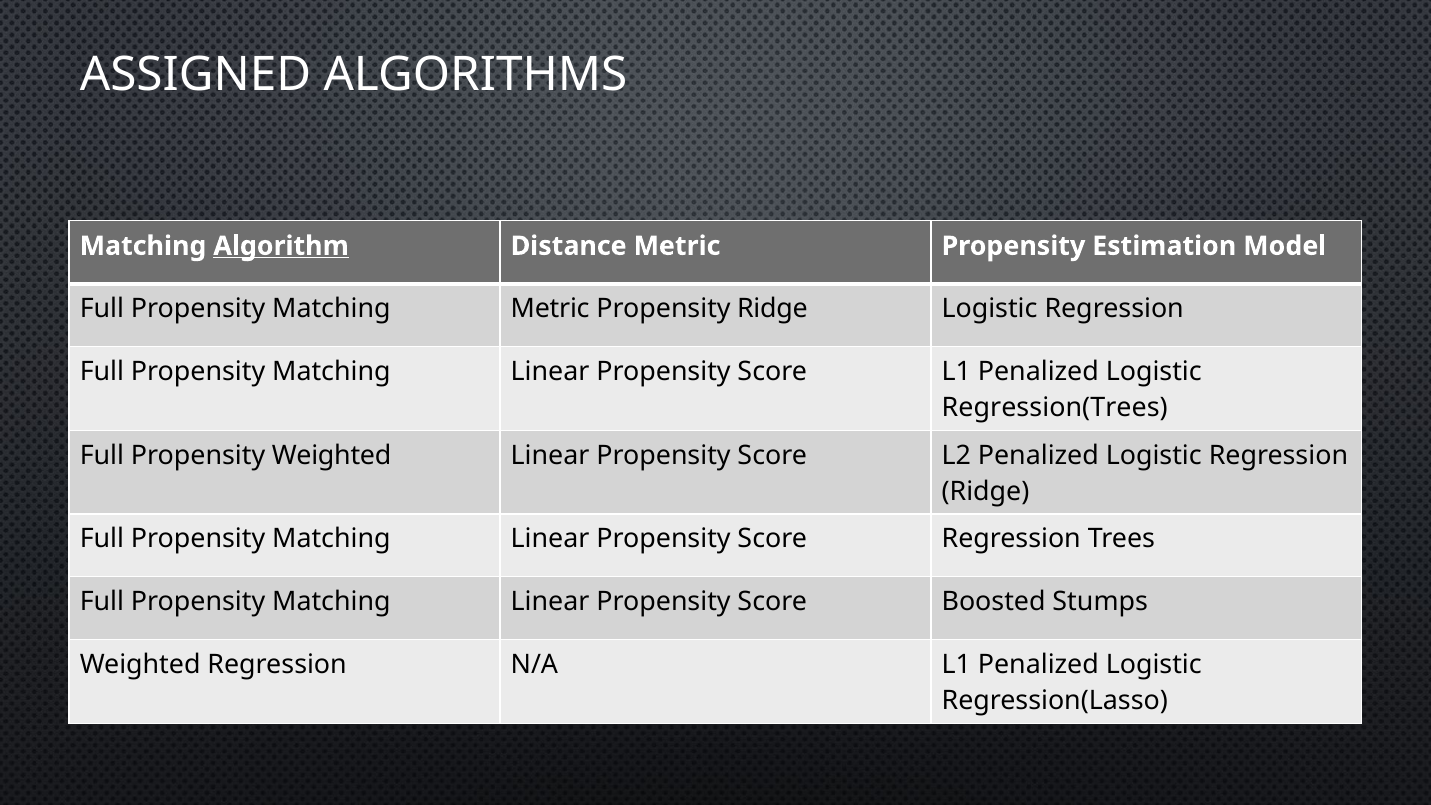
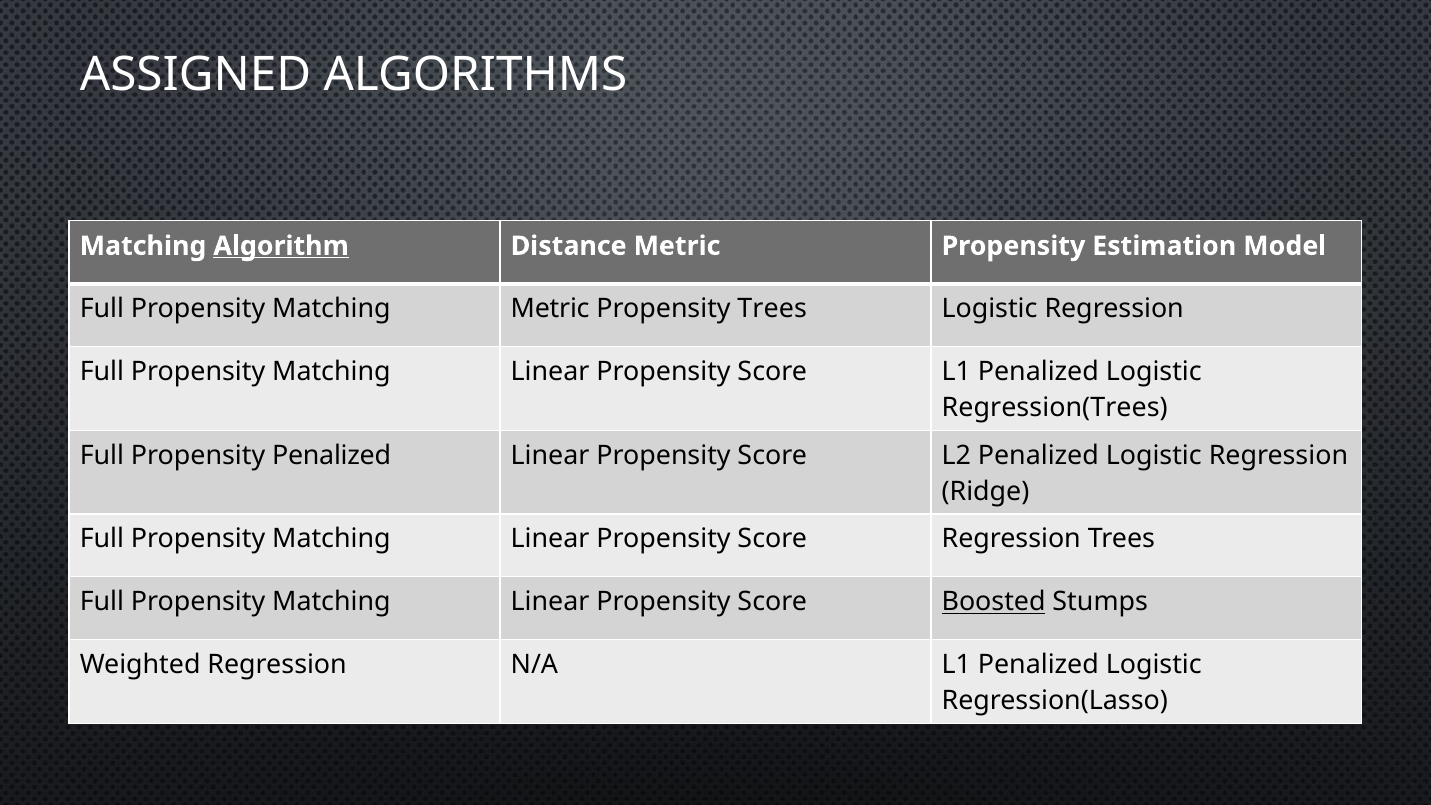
Propensity Ridge: Ridge -> Trees (772, 309)
Propensity Weighted: Weighted -> Penalized (332, 455)
Boosted underline: none -> present (994, 602)
